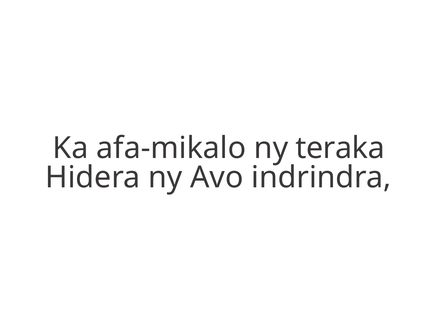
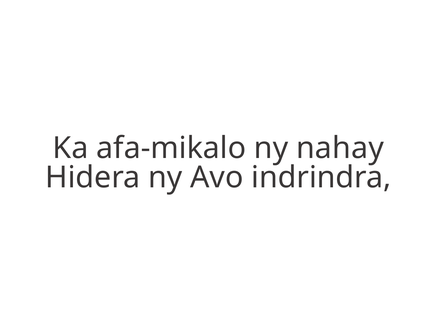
teraka: teraka -> nahay (340, 148)
